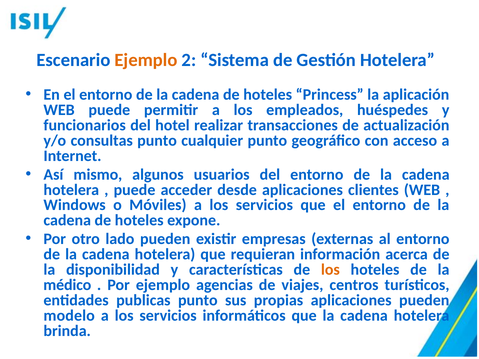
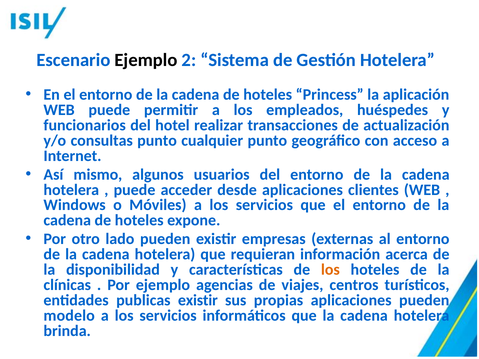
Ejemplo colour: orange -> black (146, 60)
médico: médico -> clínicas (67, 285)
publicas punto: punto -> existir (198, 300)
